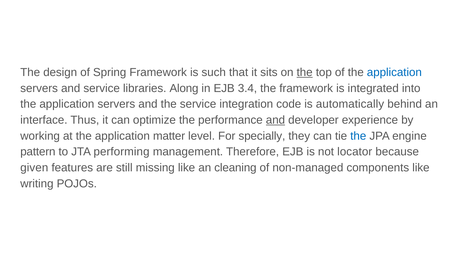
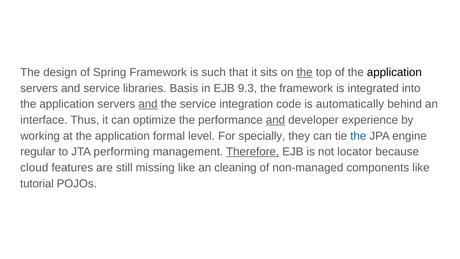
application colour: blue -> black (394, 72)
Along: Along -> Basis (184, 88)
3.4: 3.4 -> 9.3 (247, 88)
and underline: none -> present (148, 104)
matter: matter -> formal (169, 136)
pattern: pattern -> regular (38, 152)
Therefore underline: none -> present (253, 152)
given: given -> cloud (34, 168)
writing: writing -> tutorial (37, 183)
